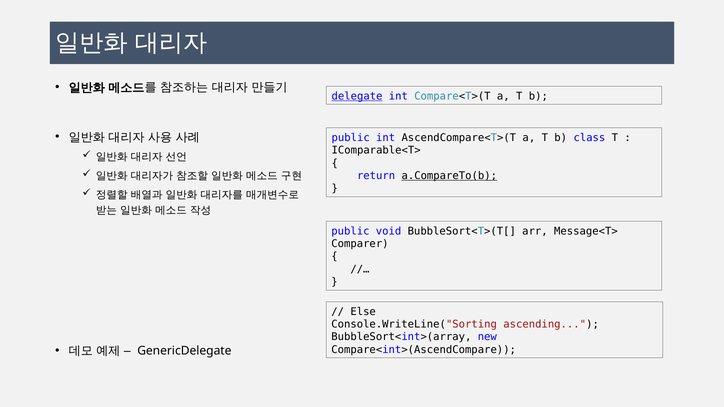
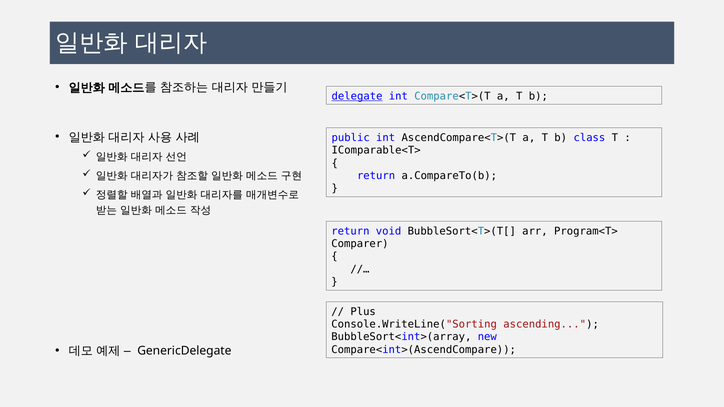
a.CompareTo(b underline: present -> none (449, 176)
public: public -> return (350, 231)
Message<T>: Message<T> -> Program<T> (586, 231)
Else: Else -> Plus (363, 312)
